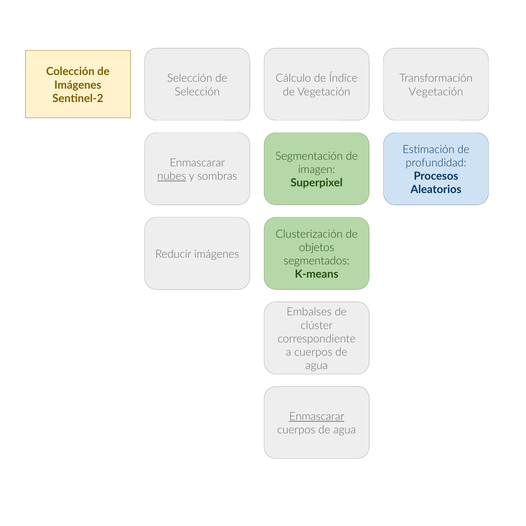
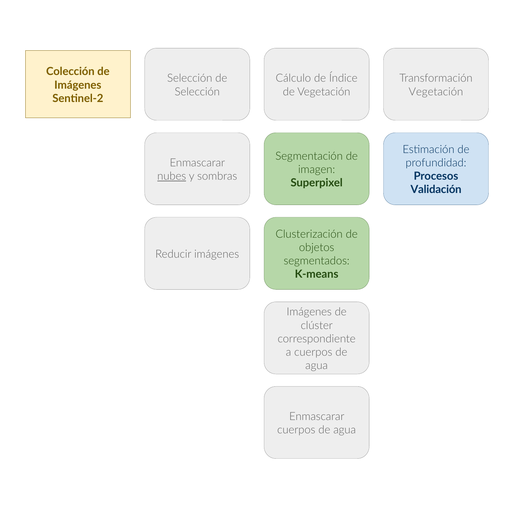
Aleatorios: Aleatorios -> Validación (436, 190)
Embalses: Embalses -> Imágenes (309, 312)
Enmascarar underline: present -> none (317, 417)
